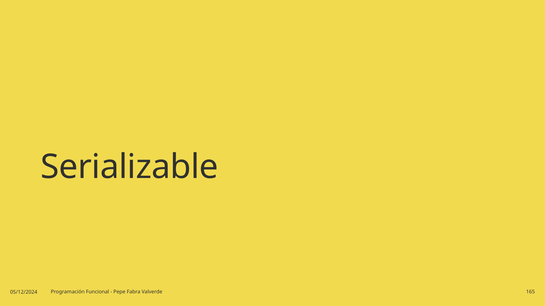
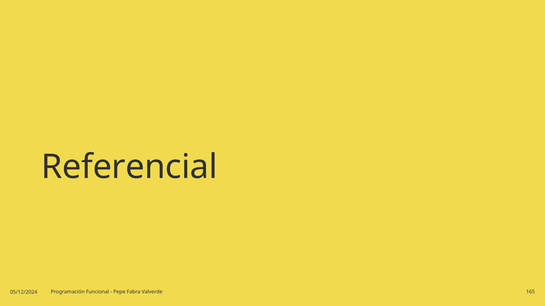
Serializable: Serializable -> Referencial (129, 167)
